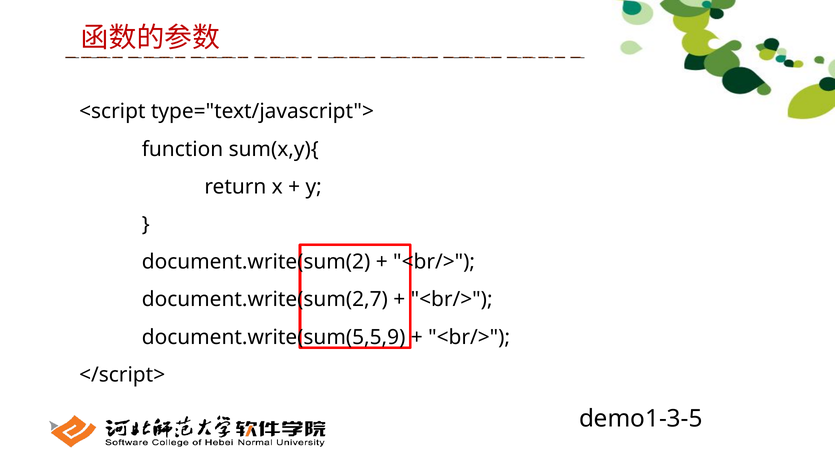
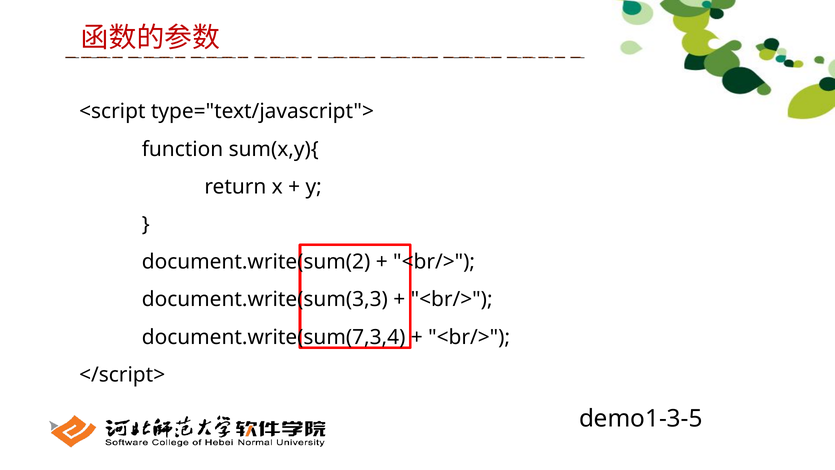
document.write(sum(2,7: document.write(sum(2,7 -> document.write(sum(3,3 (265, 299)
document.write(sum(5,5,9: document.write(sum(5,5,9 -> document.write(sum(7,3,4 (274, 337)
